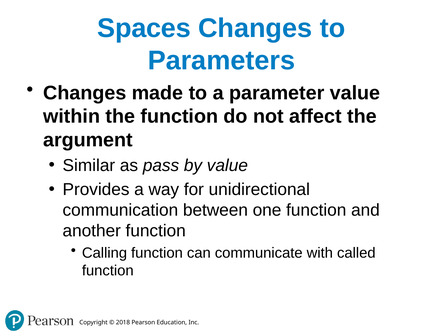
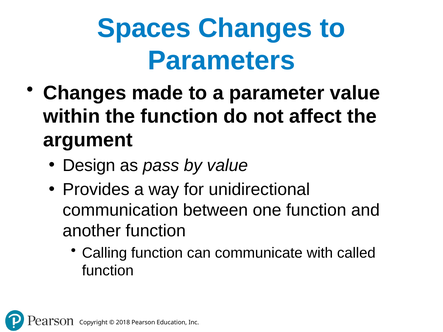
Similar: Similar -> Design (89, 166)
